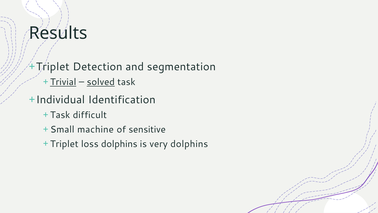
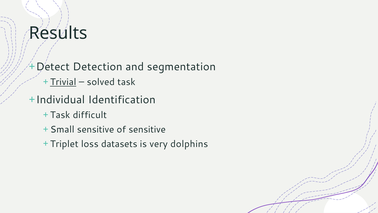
Triplet: Triplet -> Detect (53, 67)
solved underline: present -> none (101, 82)
Small machine: machine -> sensitive (96, 129)
loss dolphins: dolphins -> datasets (119, 144)
